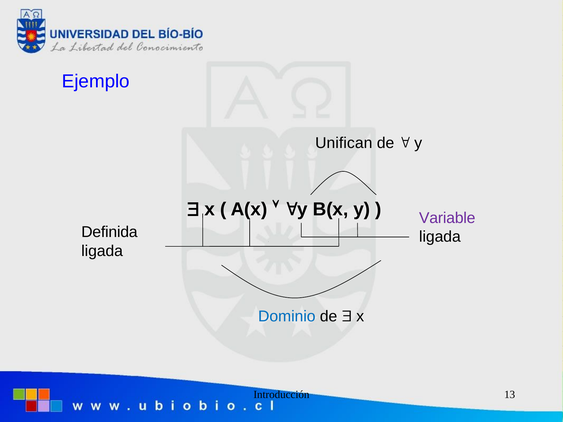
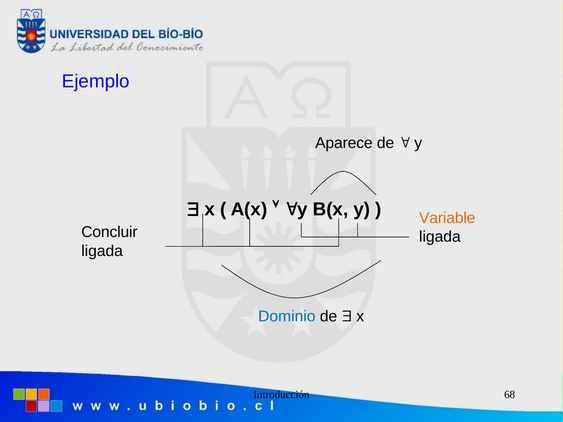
Unifican: Unifican -> Aparece (344, 143)
Variable colour: purple -> orange (447, 218)
Definida: Definida -> Concluir (109, 232)
13: 13 -> 68 (510, 395)
